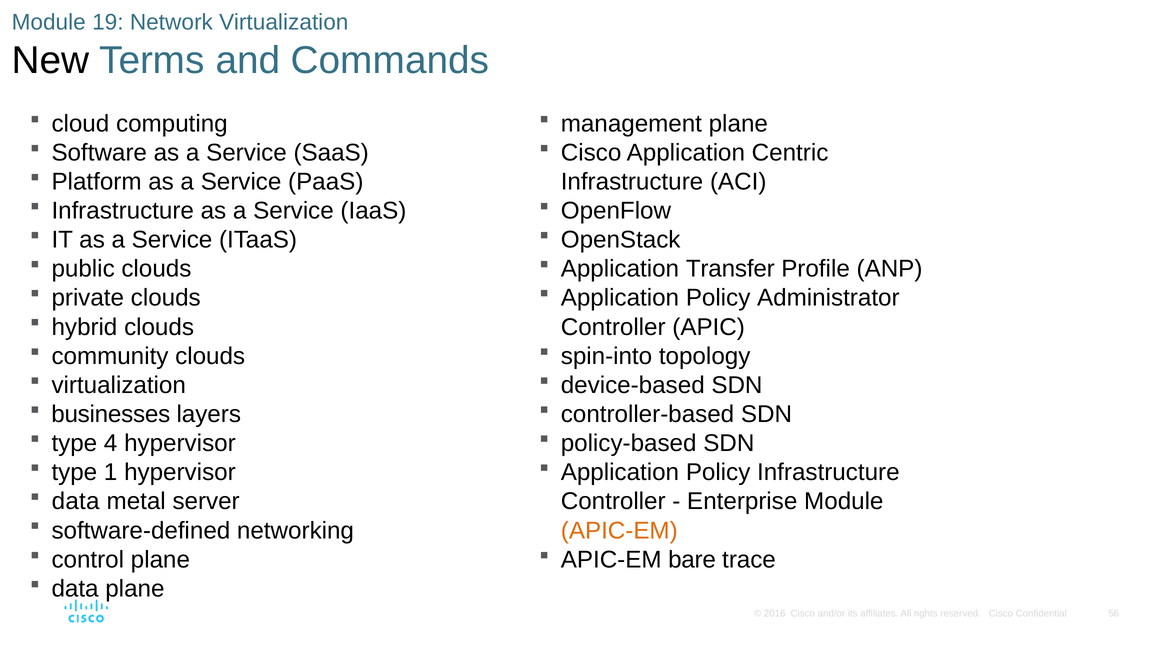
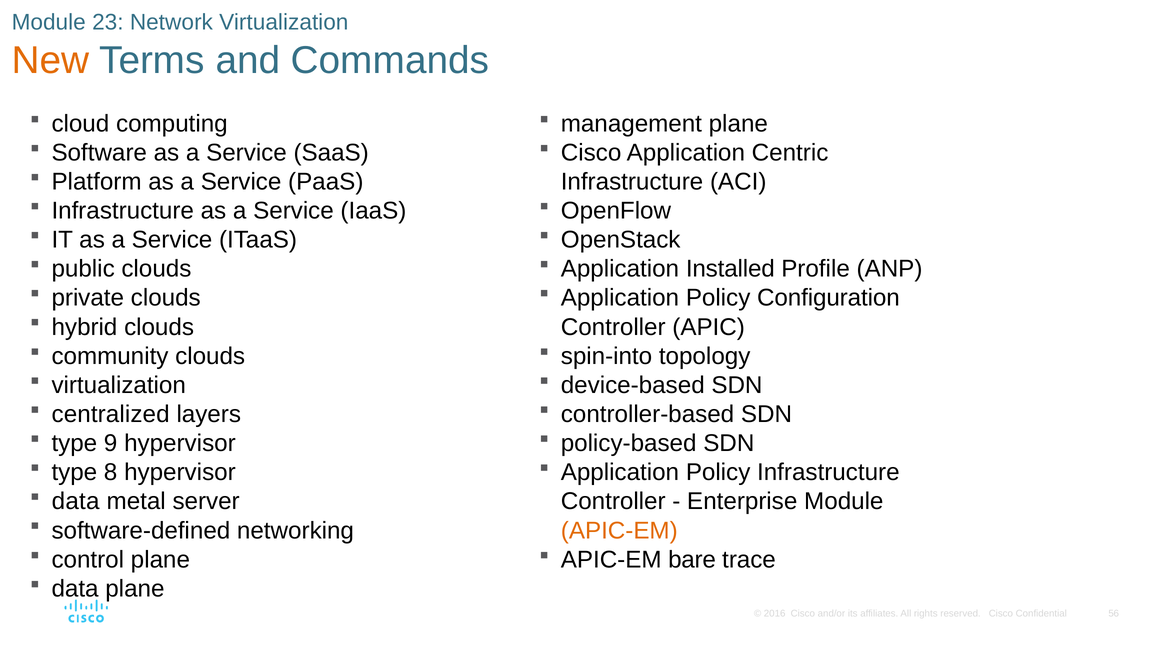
19: 19 -> 23 (108, 22)
New colour: black -> orange (50, 60)
Transfer: Transfer -> Installed (730, 269)
Administrator: Administrator -> Configuration (828, 298)
businesses: businesses -> centralized (111, 414)
4: 4 -> 9 (111, 443)
1: 1 -> 8 (111, 473)
